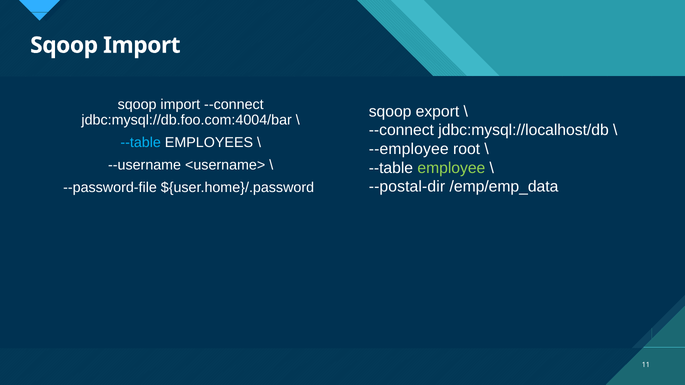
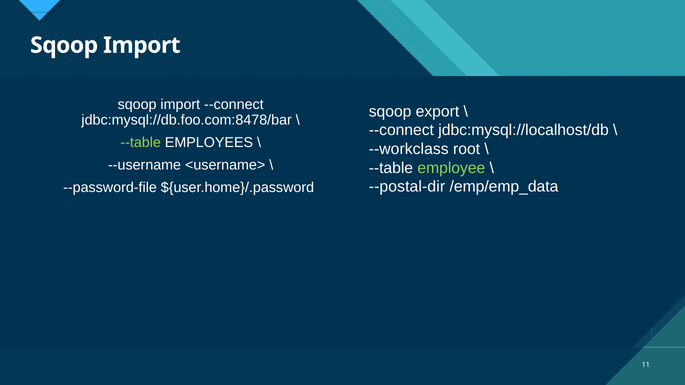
jdbc:mysql://db.foo.com:4004/bar: jdbc:mysql://db.foo.com:4004/bar -> jdbc:mysql://db.foo.com:8478/bar (187, 120)
--table colour: light blue -> light green (141, 143)
--employee: --employee -> --workclass (409, 149)
